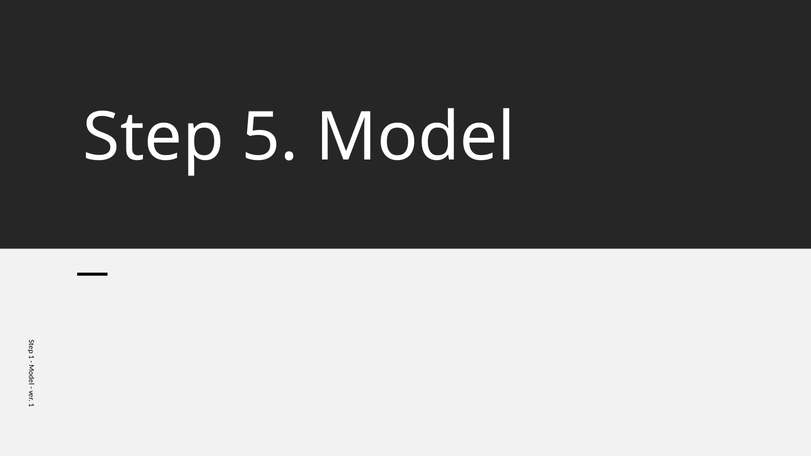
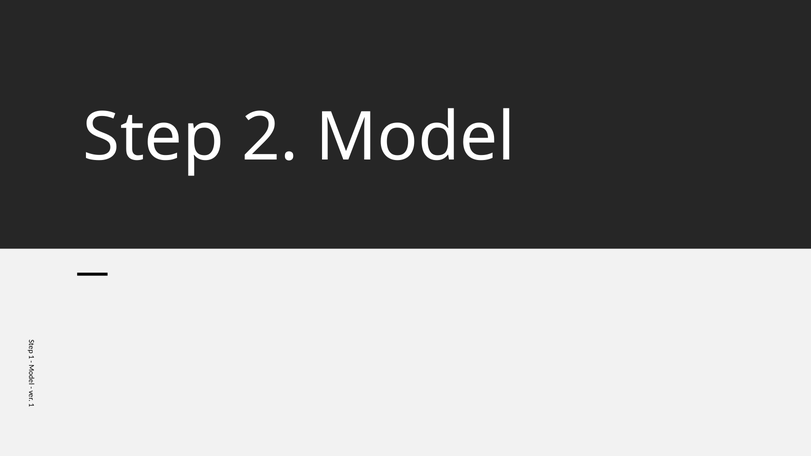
5: 5 -> 2 (270, 138)
